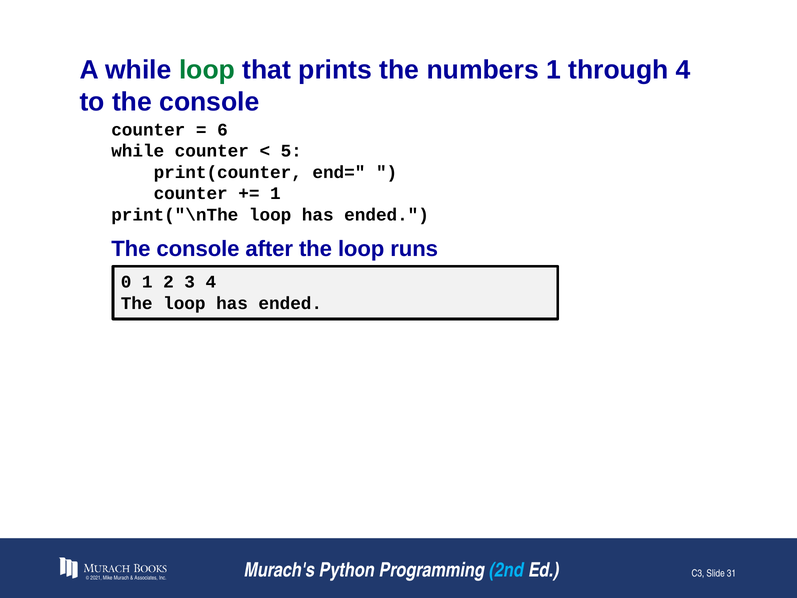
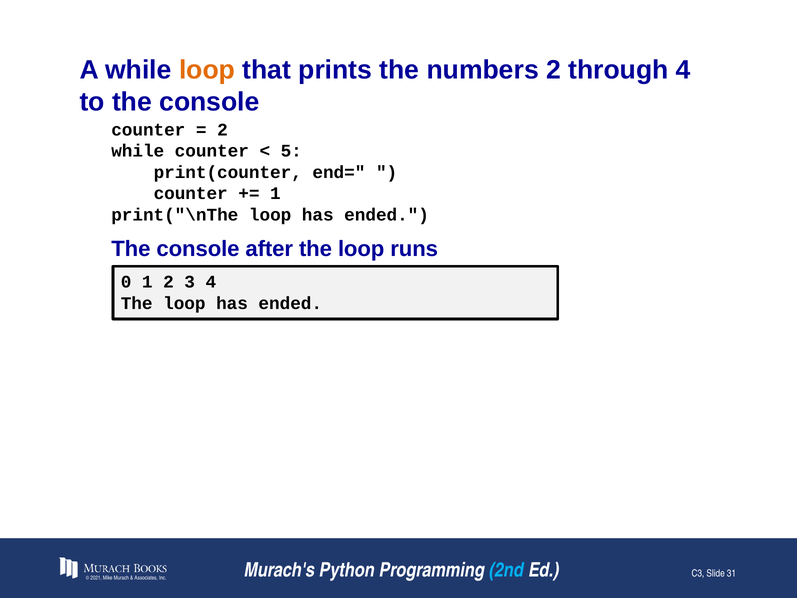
loop colour: green -> orange (207, 70)
numbers 1: 1 -> 2 (554, 70)
6: 6 -> 2 (222, 130)
